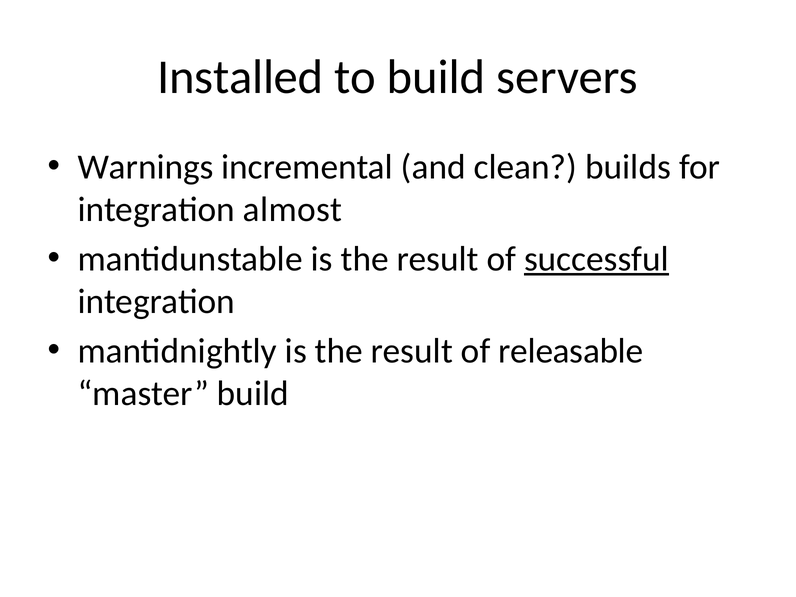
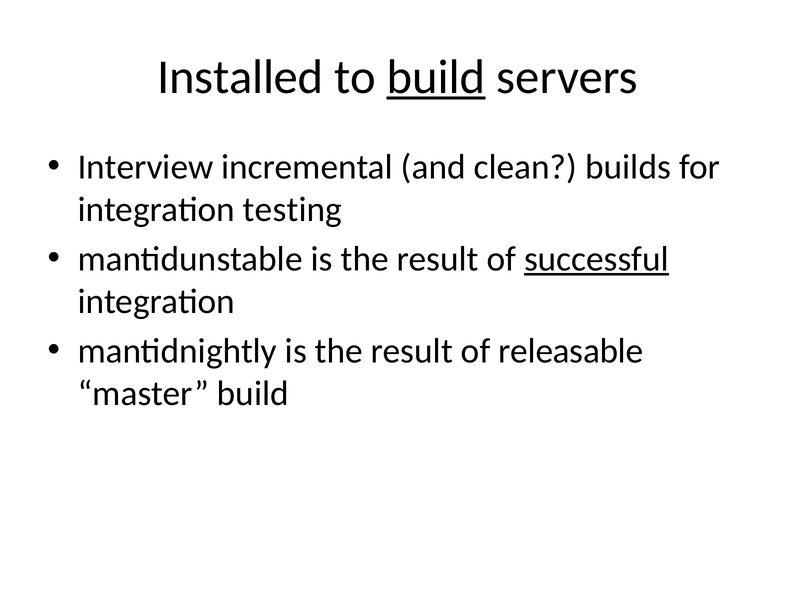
build underline: none -> present (436, 77)
Warnings: Warnings -> Interview (145, 167)
almost: almost -> testing (293, 209)
